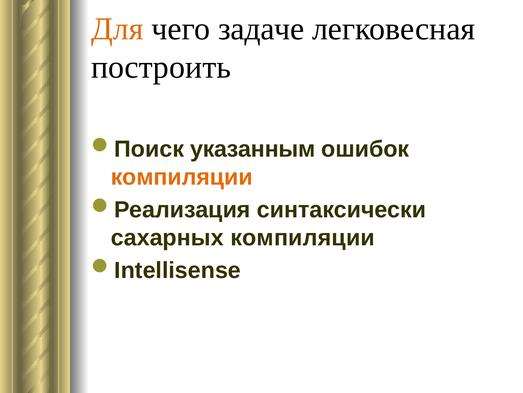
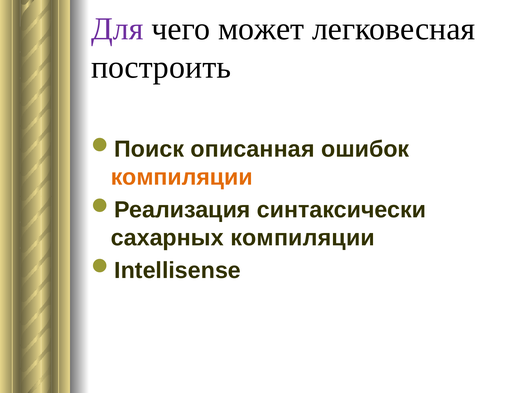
Для colour: orange -> purple (117, 29)
задаче: задаче -> может (261, 29)
указанным: указанным -> описанная (253, 149)
